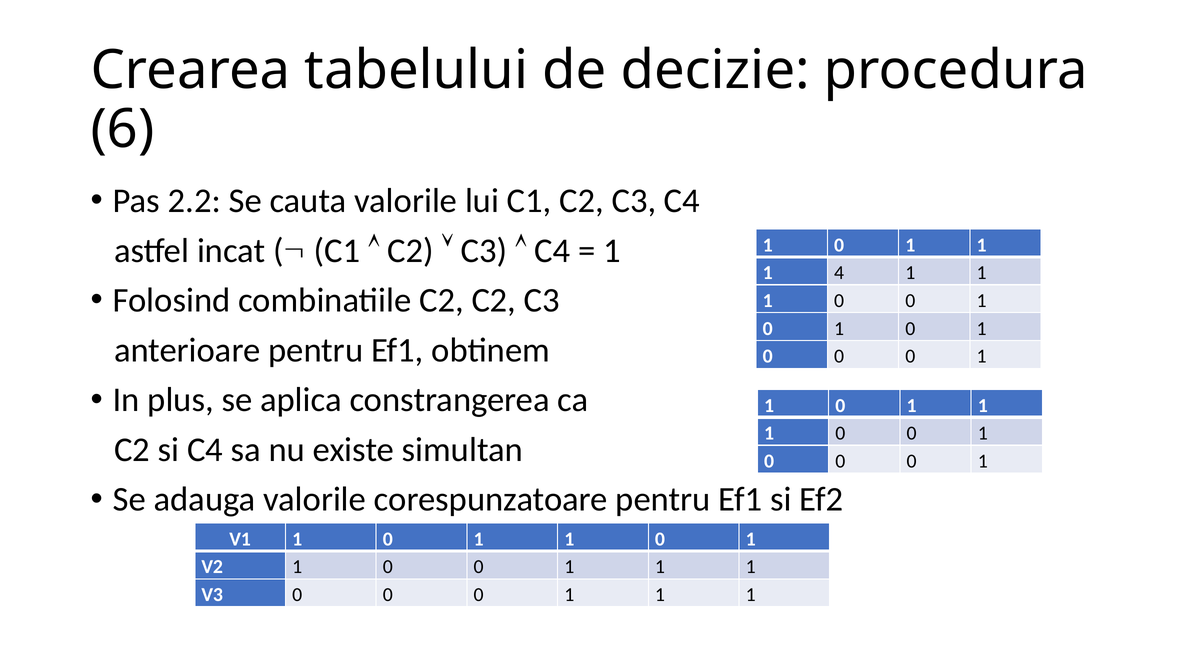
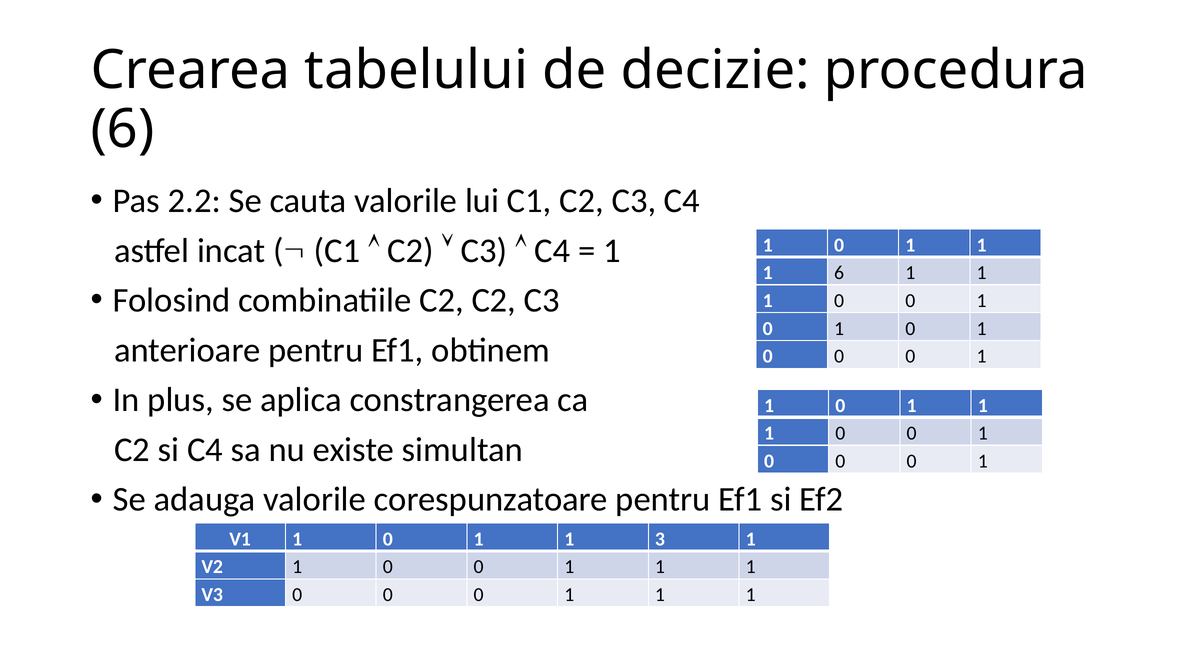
1 4: 4 -> 6 (839, 273)
0: 0 -> 3 (660, 539)
